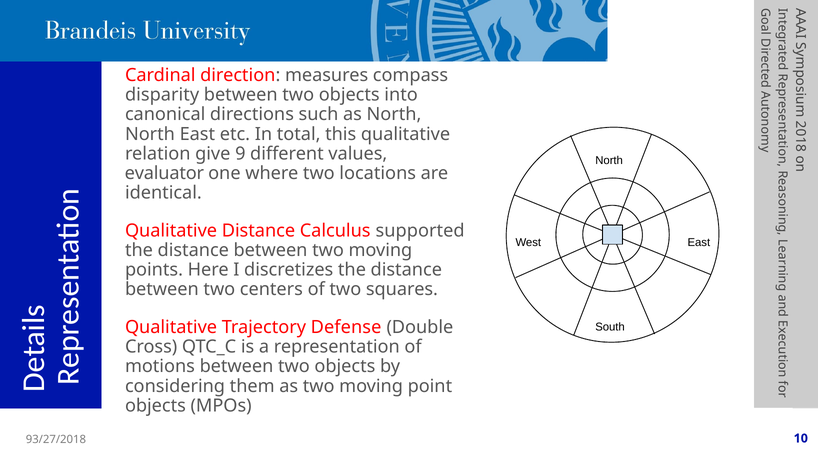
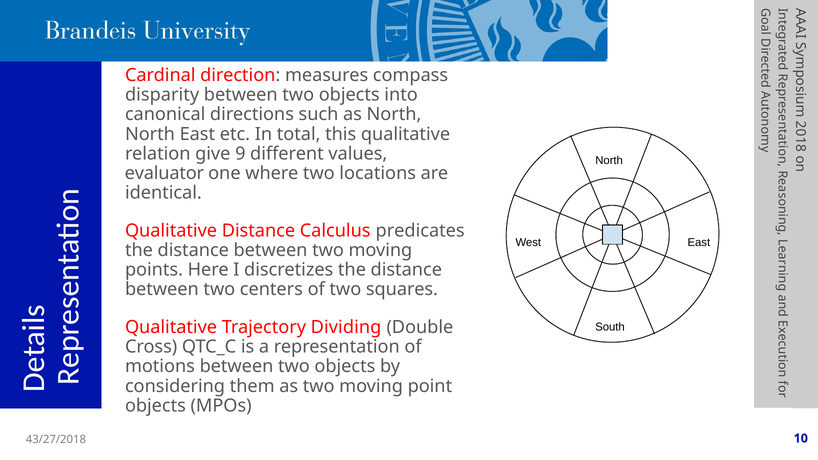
supported: supported -> predicates (420, 231)
Defense: Defense -> Dividing (346, 327)
93/27/2018: 93/27/2018 -> 43/27/2018 (56, 439)
